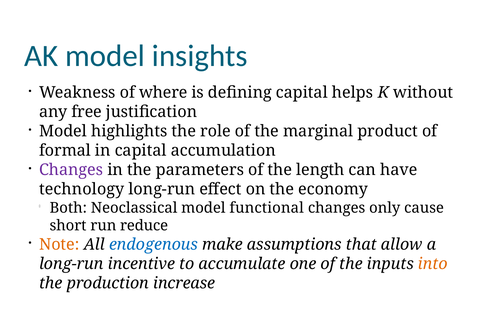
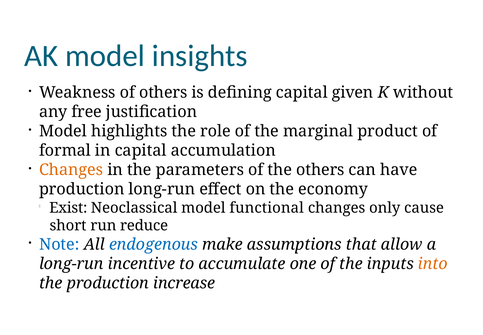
of where: where -> others (163, 92)
helps: helps -> given (353, 92)
Changes colour: purple -> orange (71, 170)
the length: length -> others (320, 170)
technology: technology -> production (82, 189)
Both: Both -> Exist (68, 207)
Note colour: orange -> blue (59, 244)
